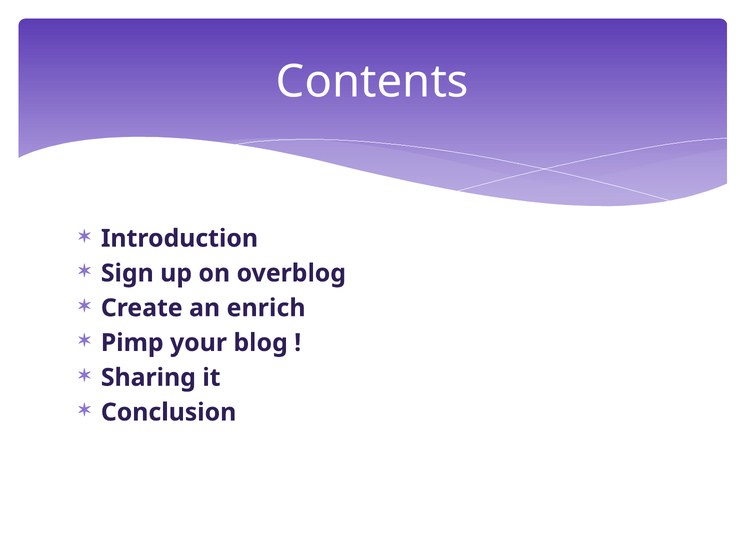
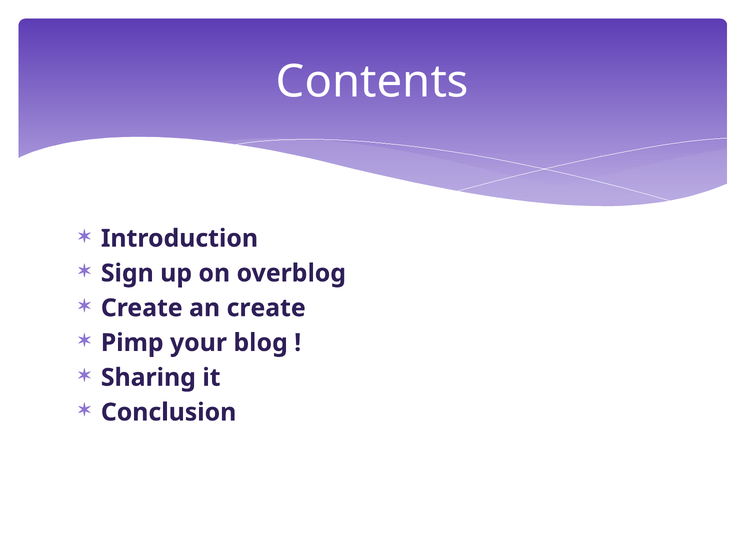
an enrich: enrich -> create (266, 308)
